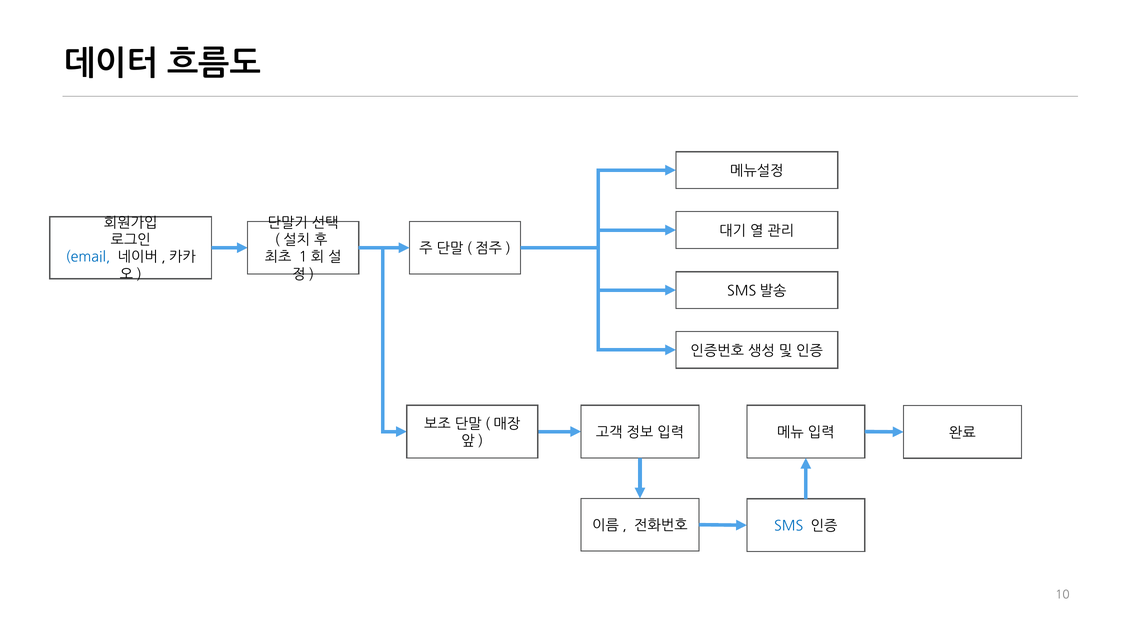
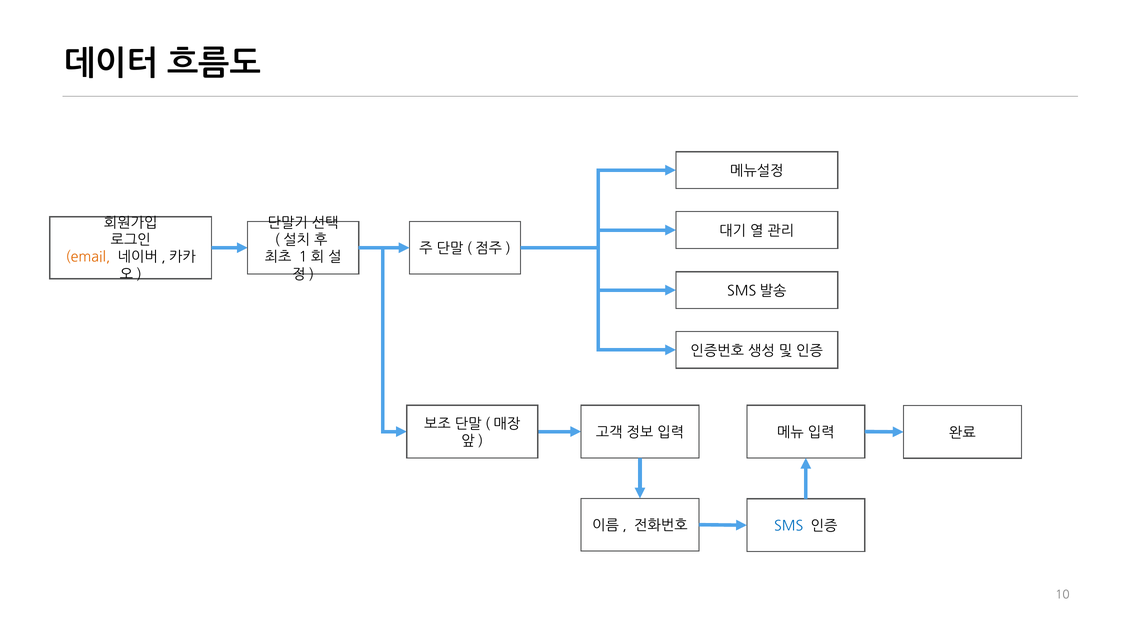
email colour: blue -> orange (88, 257)
